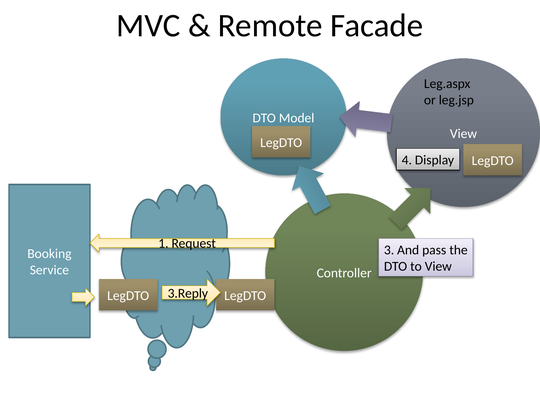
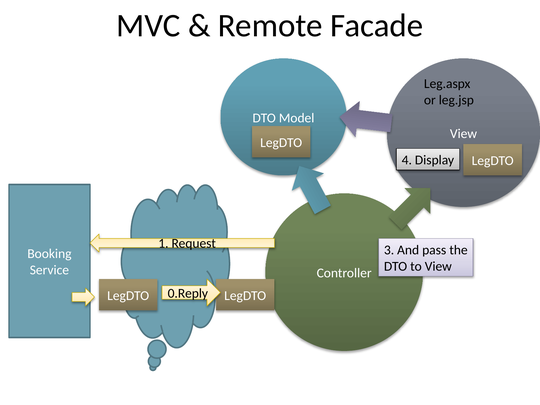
3.Reply: 3.Reply -> 0.Reply (188, 293)
